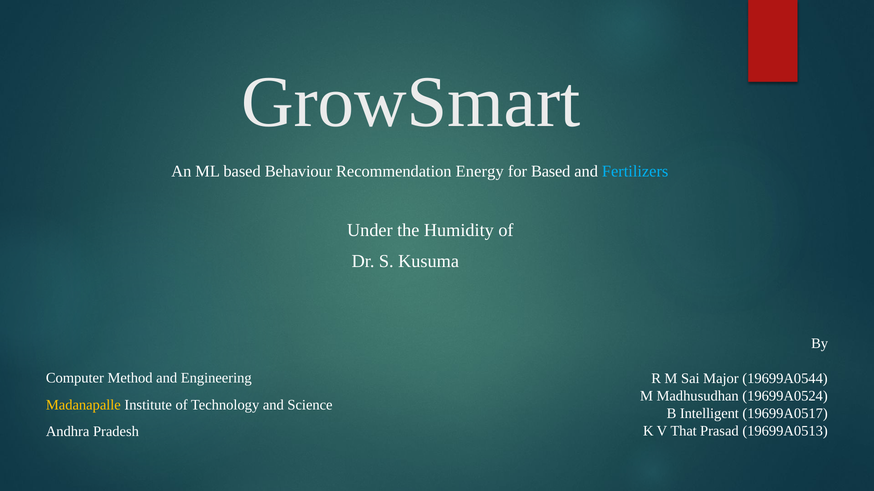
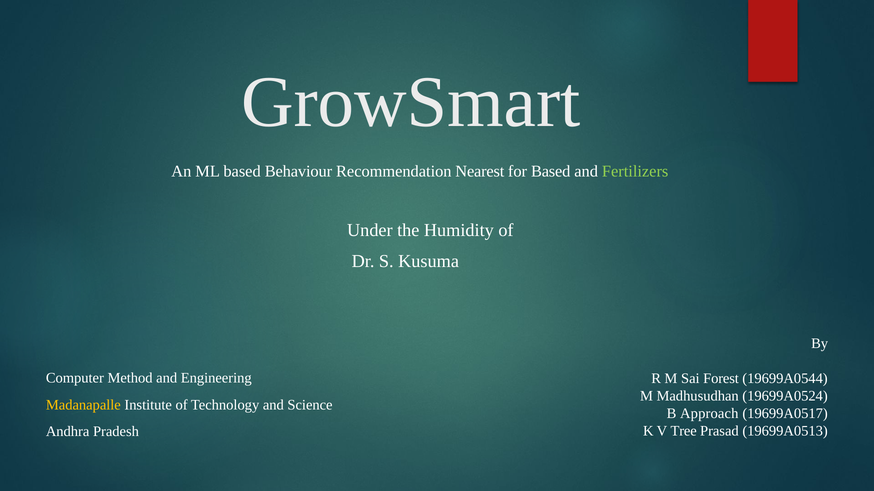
Energy: Energy -> Nearest (480, 171)
Fertilizers colour: light blue -> light green (635, 171)
Major: Major -> Forest (721, 379)
Intelligent: Intelligent -> Approach (709, 414)
That: That -> Tree (684, 431)
